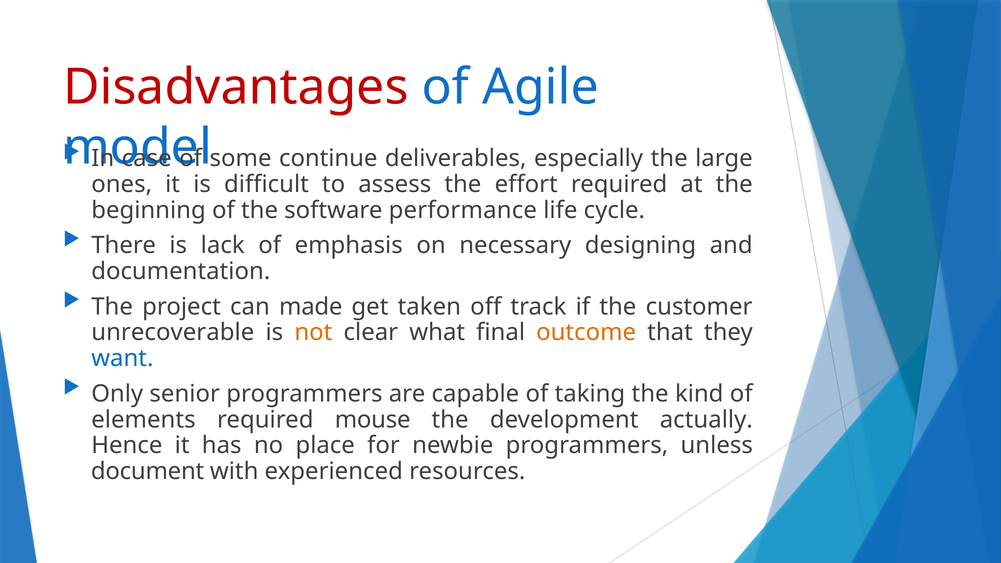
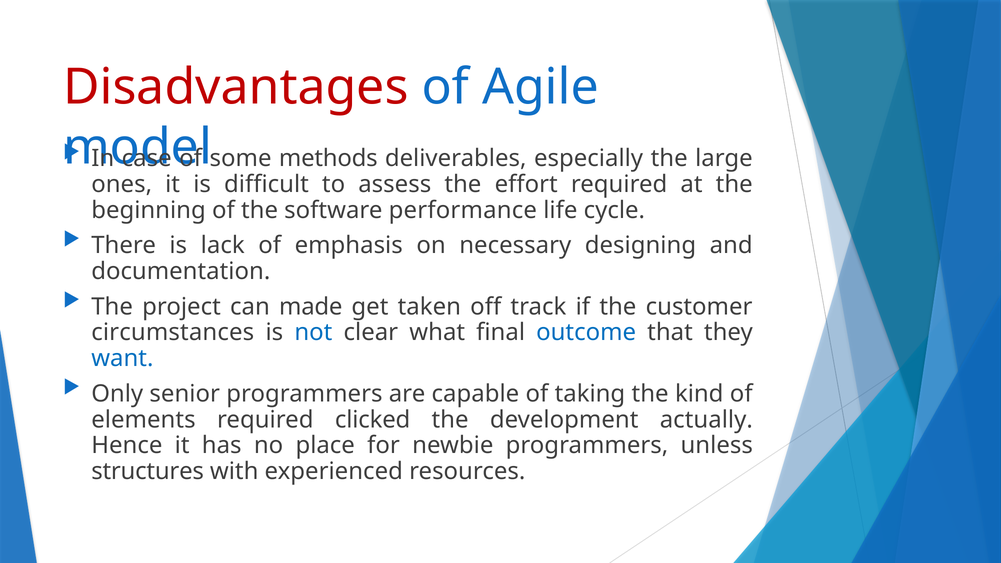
continue: continue -> methods (328, 159)
unrecoverable: unrecoverable -> circumstances (173, 333)
not colour: orange -> blue (313, 333)
outcome colour: orange -> blue (586, 333)
mouse: mouse -> clicked (373, 420)
document: document -> structures (148, 471)
